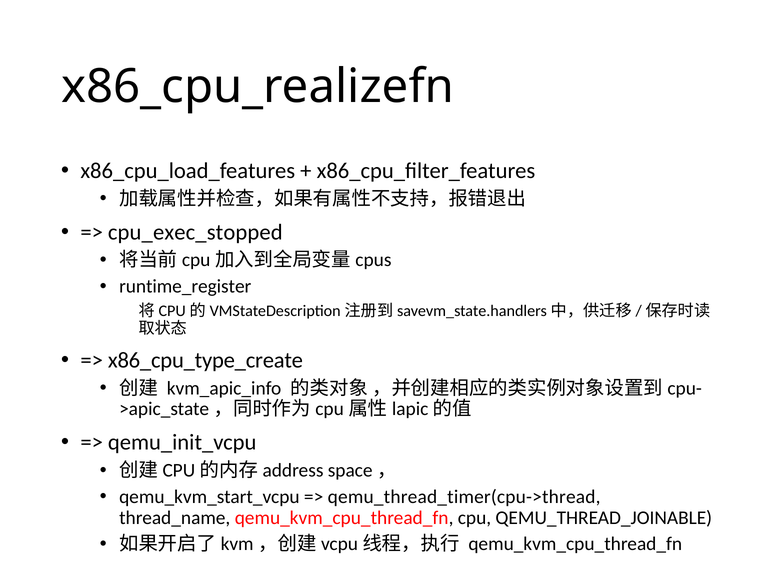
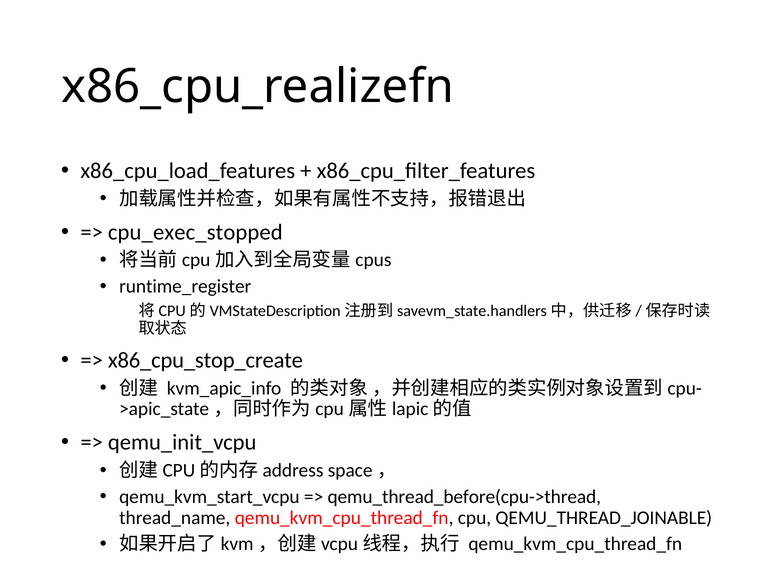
x86_cpu_type_create: x86_cpu_type_create -> x86_cpu_stop_create (205, 360)
qemu_thread_timer(cpu->thread: qemu_thread_timer(cpu->thread -> qemu_thread_before(cpu->thread (464, 497)
